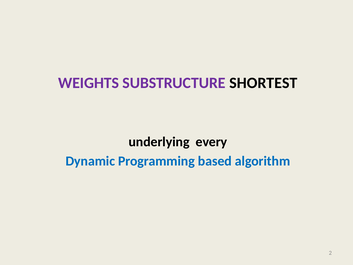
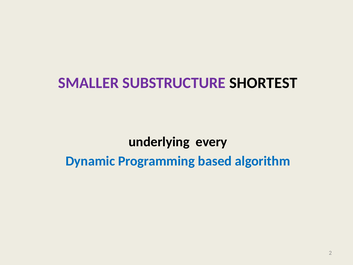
WEIGHTS: WEIGHTS -> SMALLER (89, 83)
